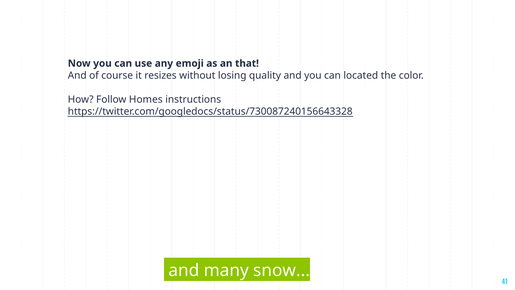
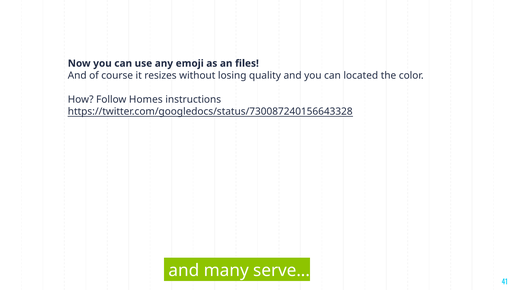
that: that -> files (247, 63)
snow: snow -> serve (282, 270)
